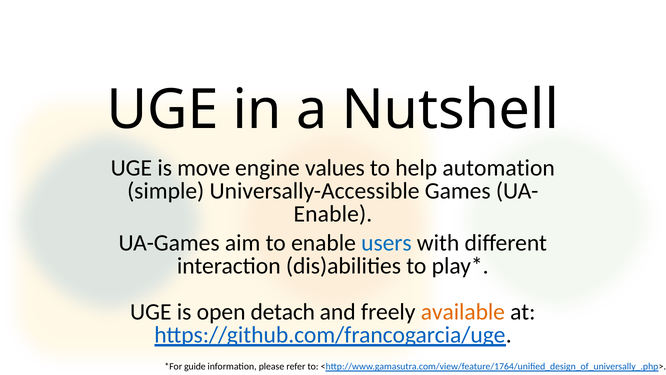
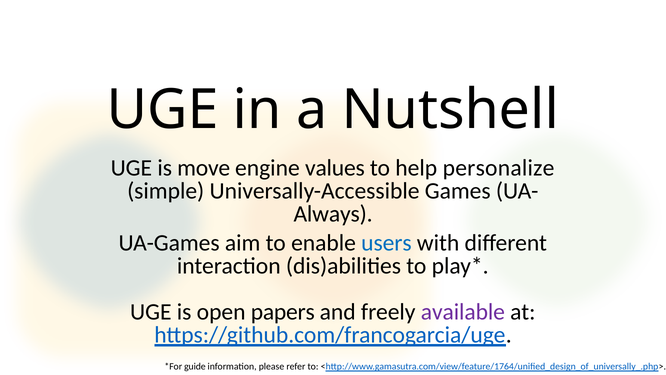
automation: automation -> personalize (499, 168)
Enable: Enable -> Always (333, 214)
detach: detach -> papers (283, 312)
available colour: orange -> purple (463, 312)
